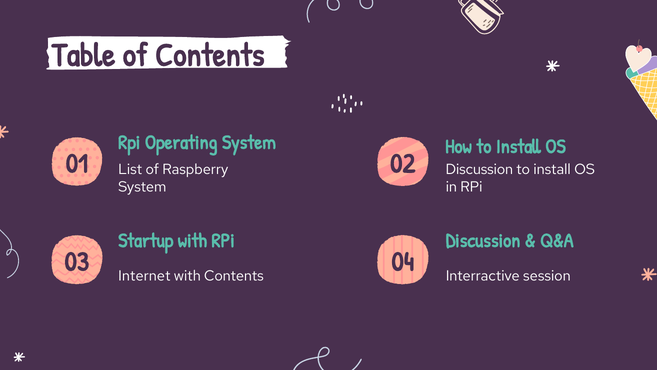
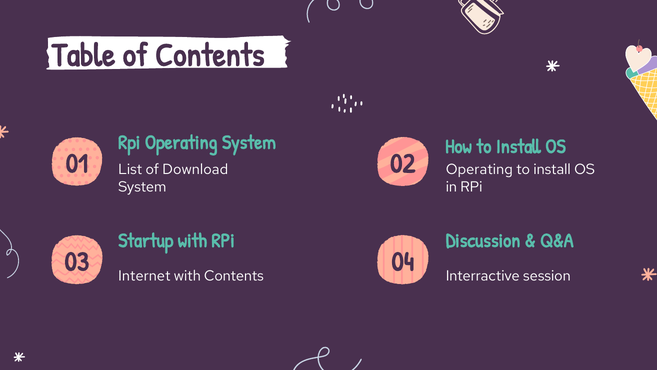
Raspberry: Raspberry -> Download (195, 169)
Discussion: Discussion -> Operating (479, 169)
